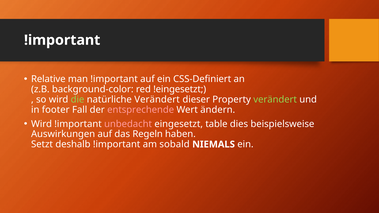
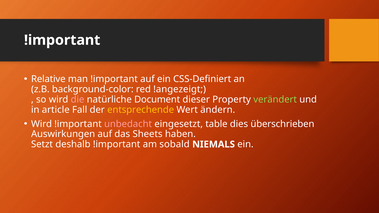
!eingesetzt: !eingesetzt -> !angezeigt (180, 89)
die colour: light green -> pink (78, 100)
natürliche Verändert: Verändert -> Document (157, 100)
footer: footer -> article (56, 110)
entsprechende colour: pink -> yellow (141, 110)
beispielsweise: beispielsweise -> überschrieben (282, 124)
Regeln: Regeln -> Sheets (148, 134)
